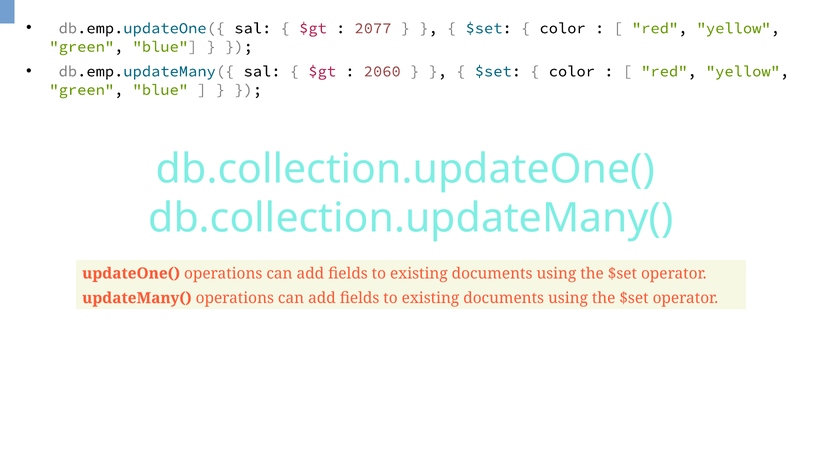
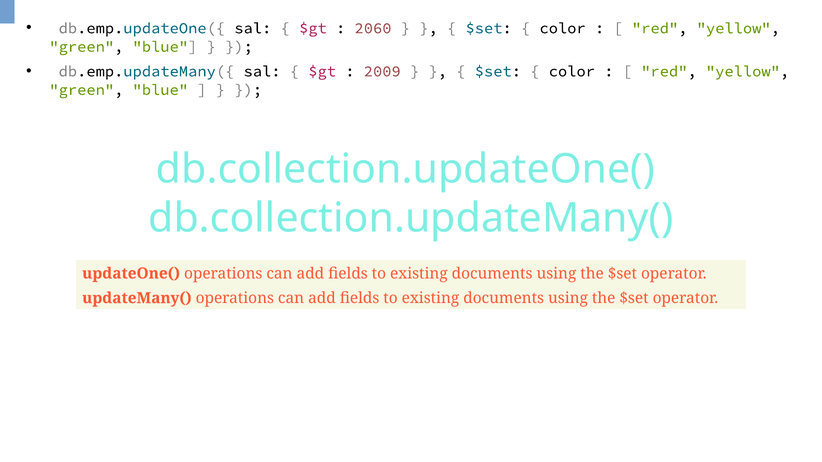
2077: 2077 -> 2060 (373, 28)
2060: 2060 -> 2009 (382, 71)
